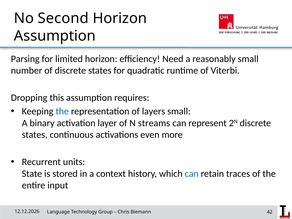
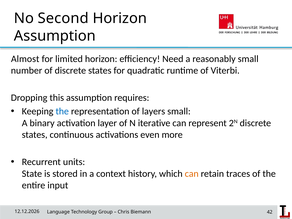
Parsing: Parsing -> Almost (25, 59)
streams: streams -> iterative (154, 123)
can colour: blue -> orange (192, 174)
